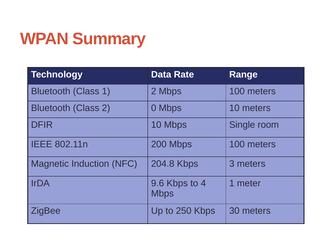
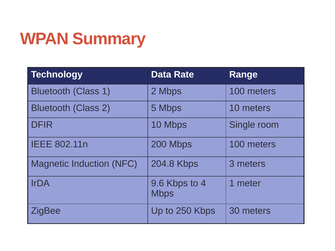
0: 0 -> 5 (154, 108)
